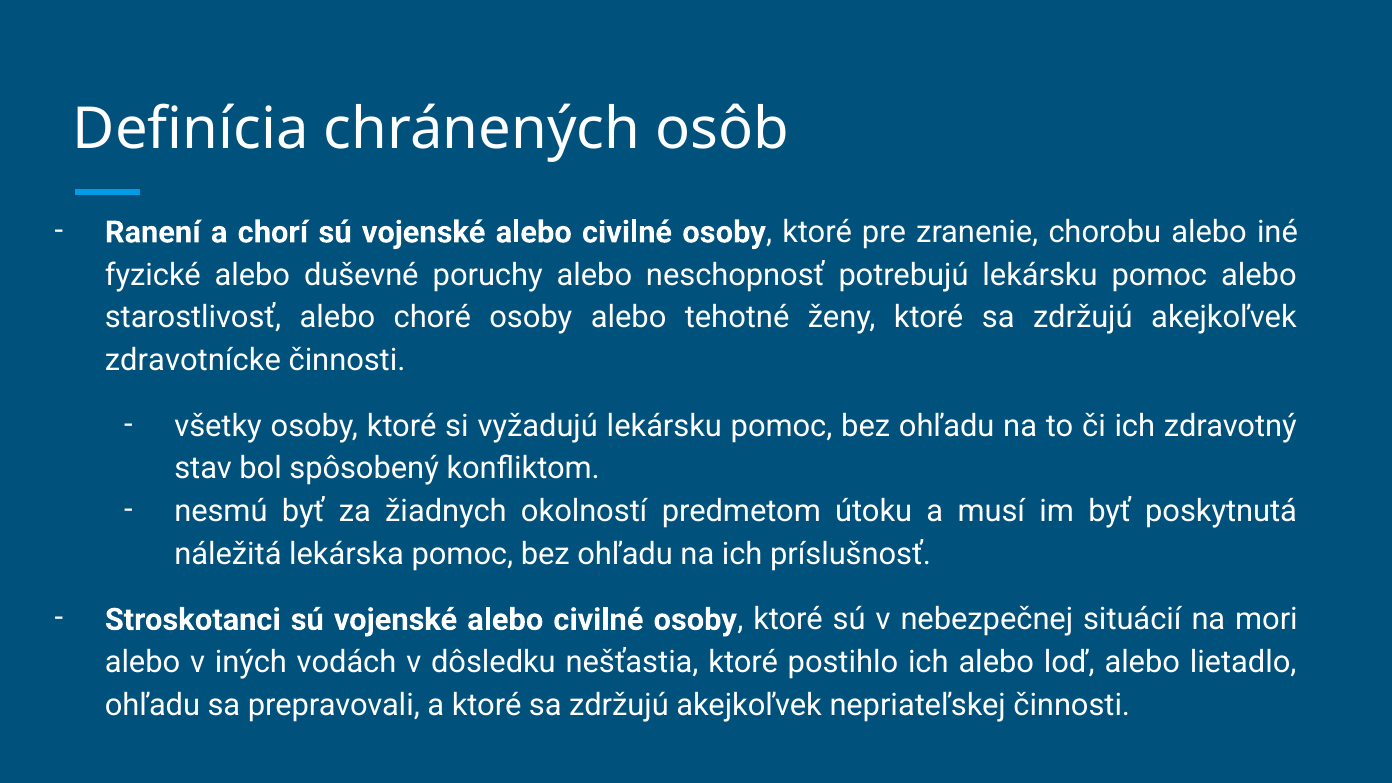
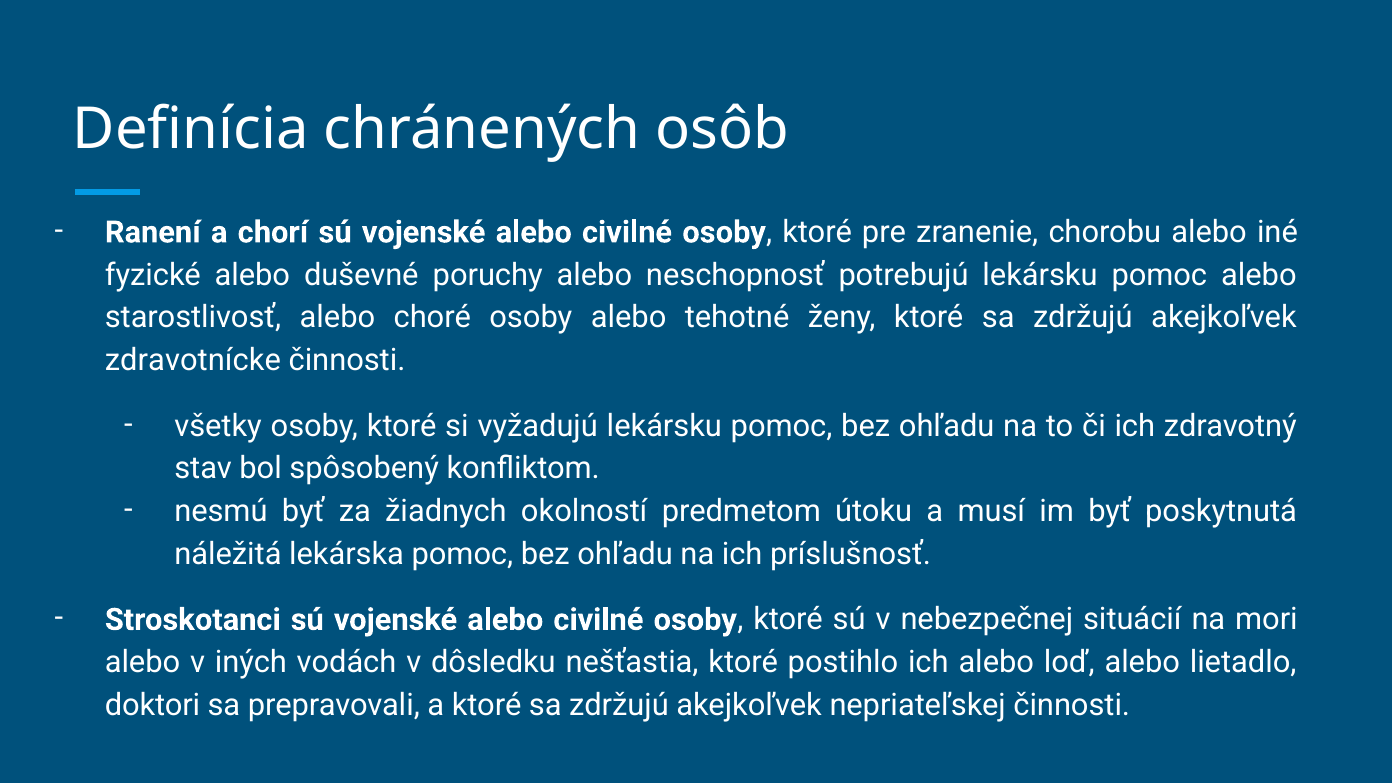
ohľadu: ohľadu -> doktori (153, 705)
